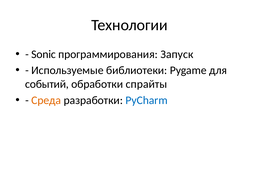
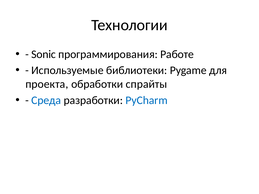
Запуск: Запуск -> Работе (177, 54)
событий: событий -> проекта (47, 84)
Среда colour: orange -> blue (46, 100)
